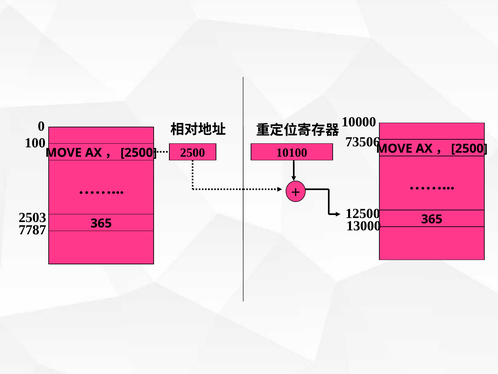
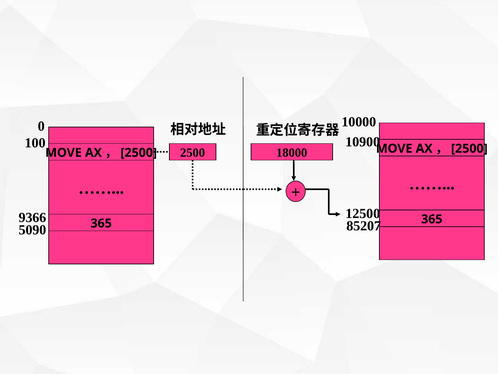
73506: 73506 -> 10900 (363, 142)
10100: 10100 -> 18000 (292, 153)
2503: 2503 -> 9366 (32, 217)
13000: 13000 -> 85207 (364, 226)
7787: 7787 -> 5090 (32, 230)
